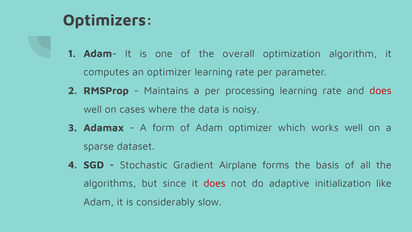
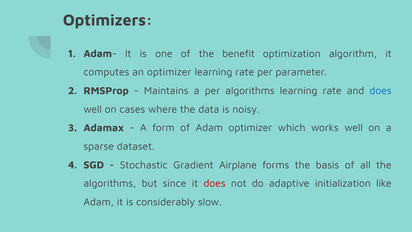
overall: overall -> benefit (239, 54)
per processing: processing -> algorithms (250, 91)
does colour: red -> blue (381, 91)
